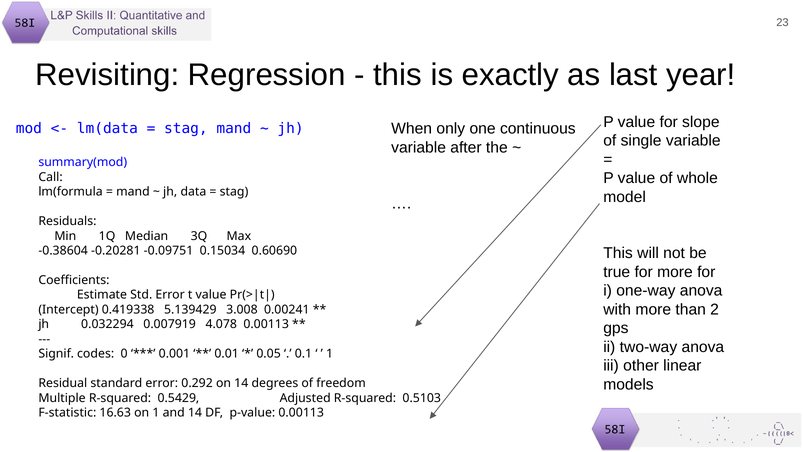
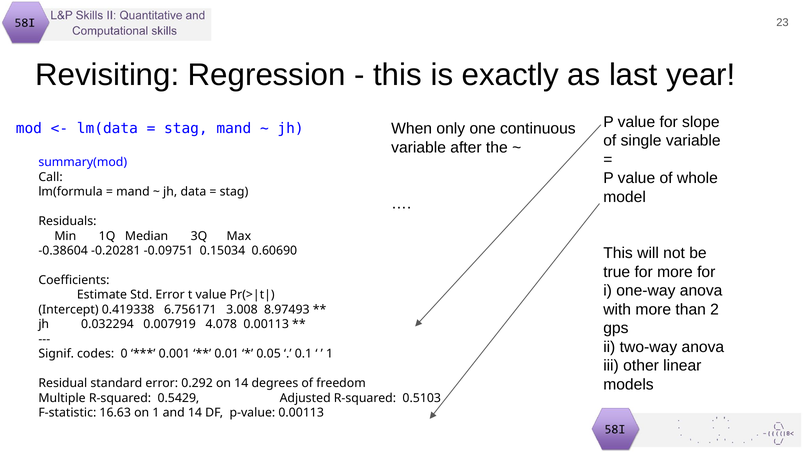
5.139429: 5.139429 -> 6.756171 (190, 310)
0.00241: 0.00241 -> 8.97493 (287, 310)
